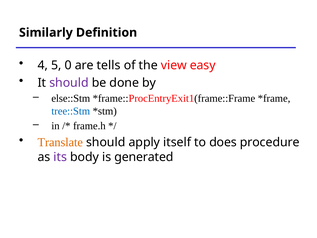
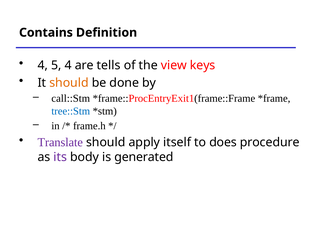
Similarly: Similarly -> Contains (46, 33)
5 0: 0 -> 4 (68, 65)
easy: easy -> keys (203, 65)
should colour: purple -> orange (69, 83)
else::Stm: else::Stm -> call::Stm (71, 98)
Translate colour: orange -> purple (60, 142)
